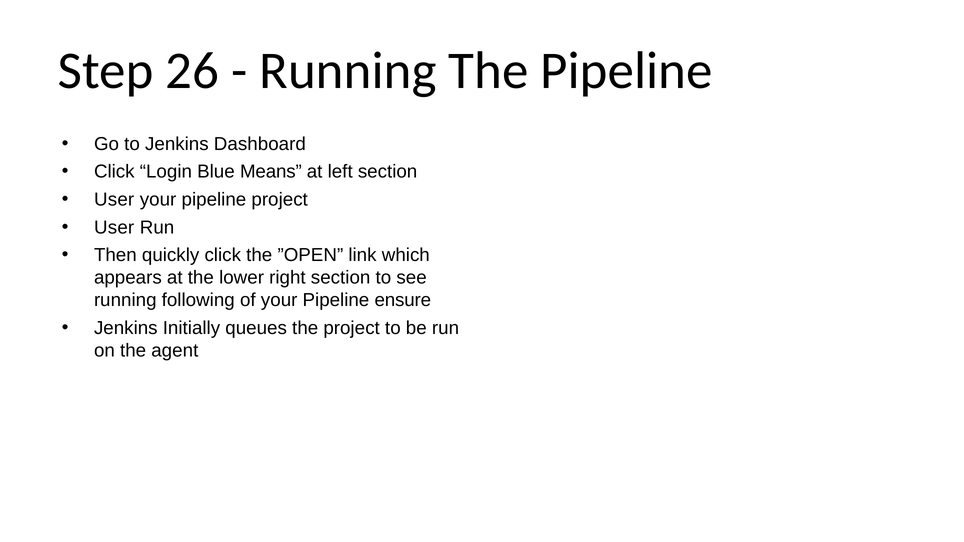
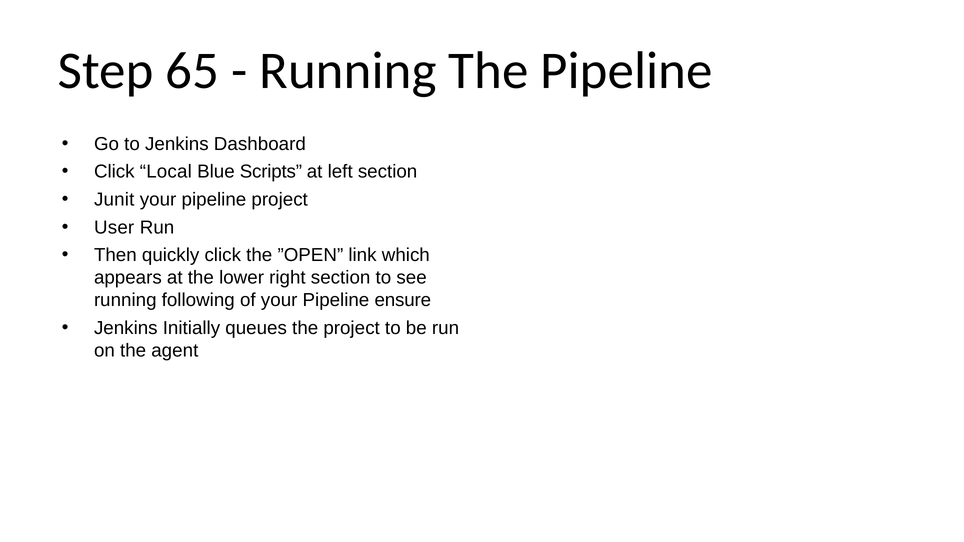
26: 26 -> 65 (192, 71)
Login: Login -> Local (166, 172)
Means: Means -> Scripts (271, 172)
User: User -> Junit (114, 200)
